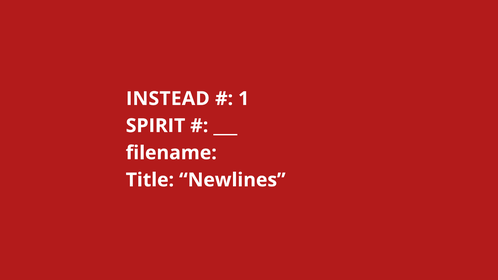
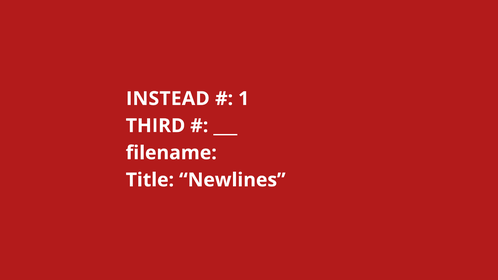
SPIRIT: SPIRIT -> THIRD (156, 126)
